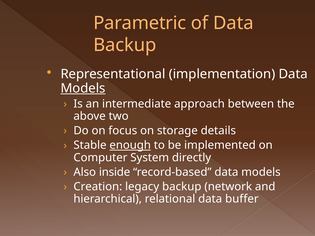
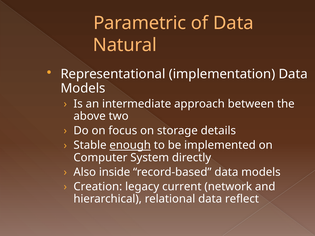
Backup: Backup -> Natural (125, 45)
Models underline: present -> none (83, 88)
legacy backup: backup -> current (182, 187)
buffer: buffer -> reflect (242, 199)
